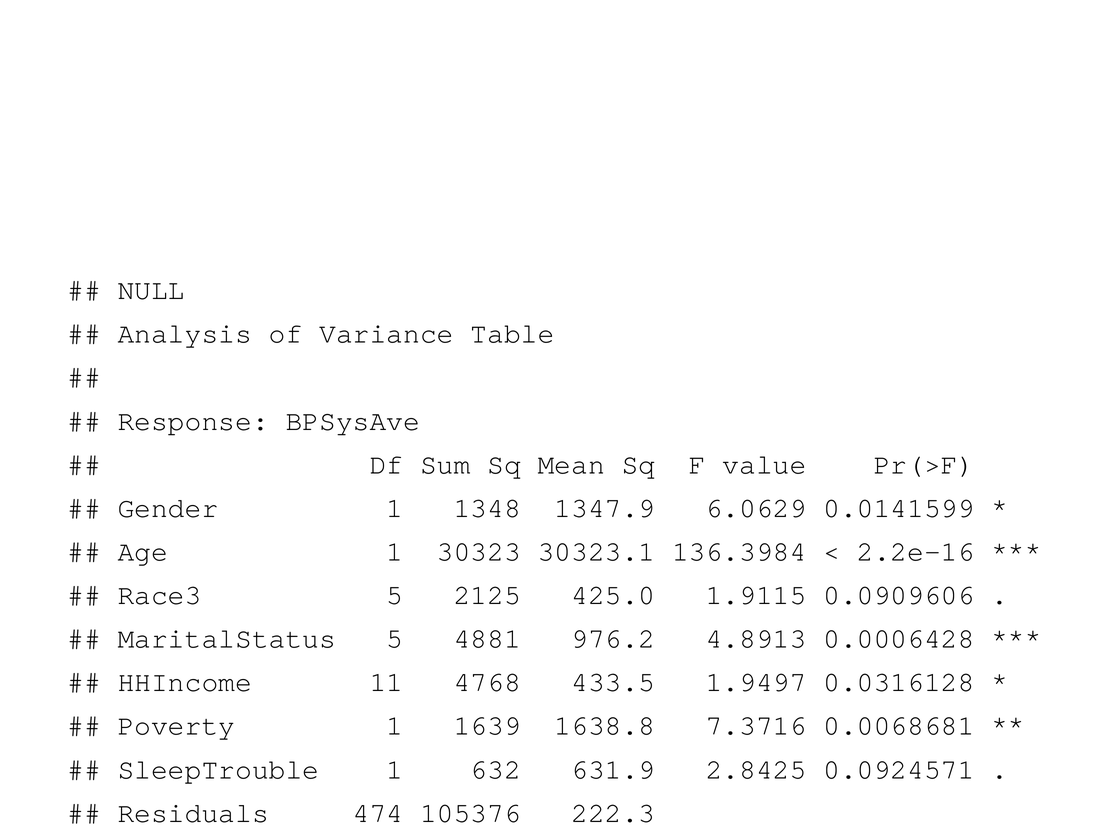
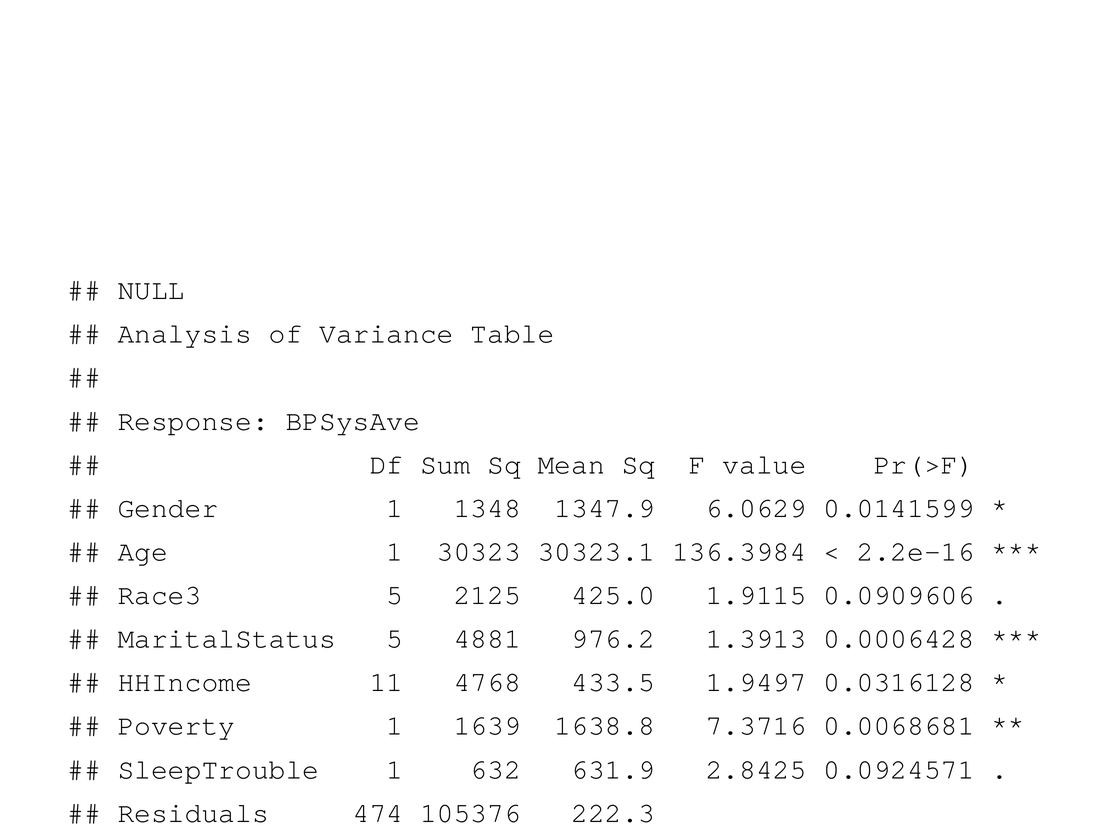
4.8913: 4.8913 -> 1.3913 (756, 639)
